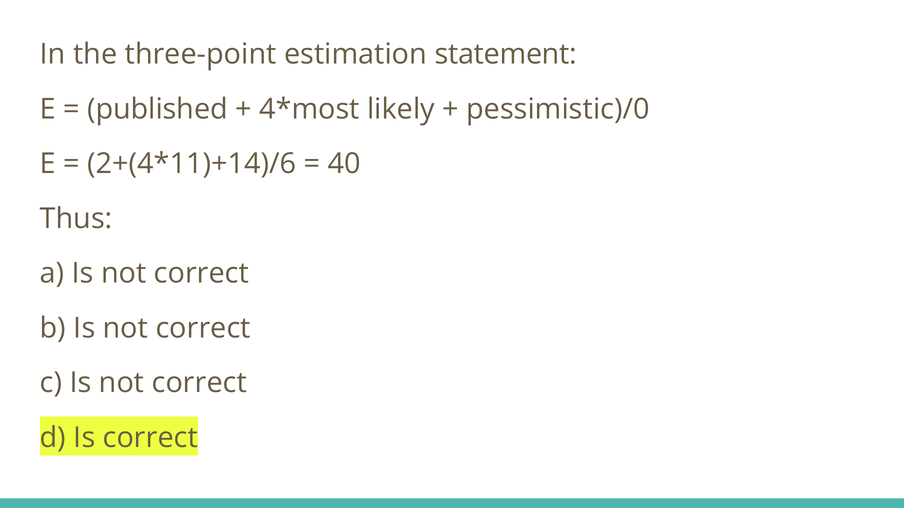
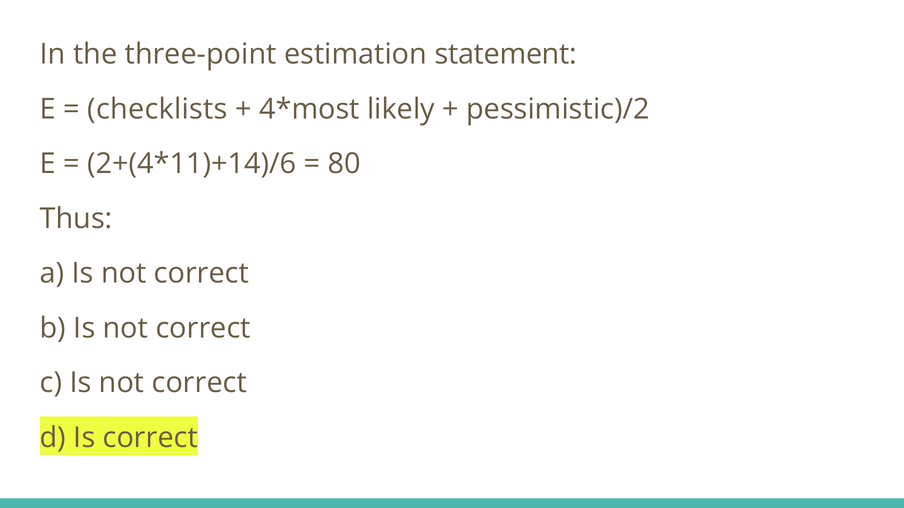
published: published -> checklists (157, 109)
pessimistic)/0: pessimistic)/0 -> pessimistic)/2 (558, 109)
40: 40 -> 80 (344, 164)
